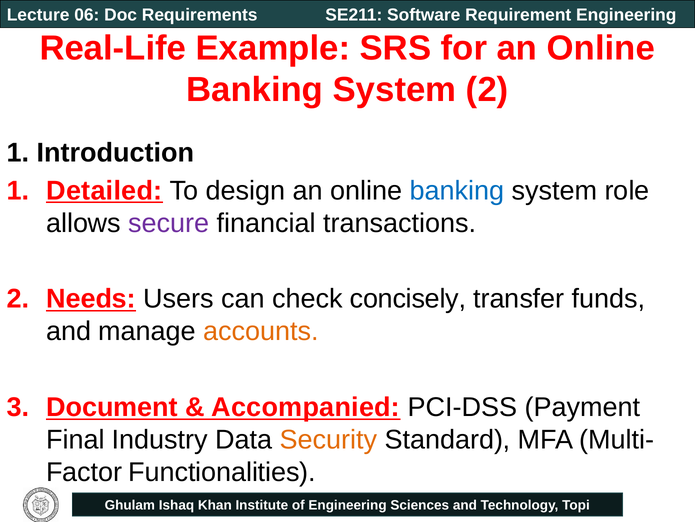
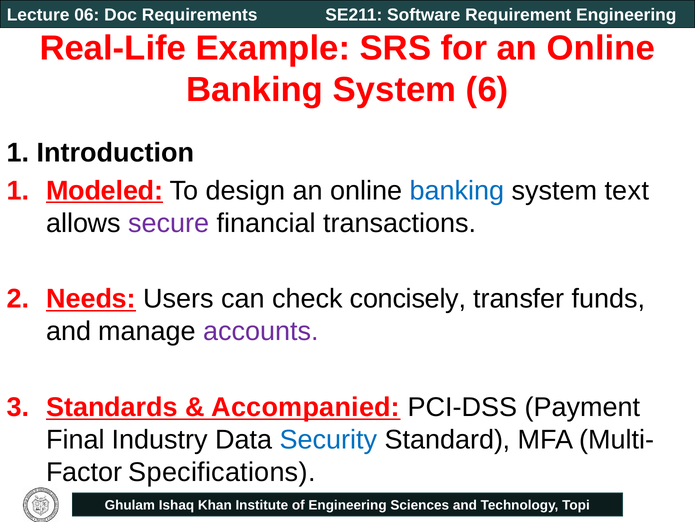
System 2: 2 -> 6 (487, 90)
Detailed: Detailed -> Modeled (105, 190)
role: role -> text (627, 190)
accounts colour: orange -> purple (261, 331)
Document: Document -> Standards (112, 407)
Security colour: orange -> blue (328, 439)
Functionalities: Functionalities -> Specifications (222, 472)
